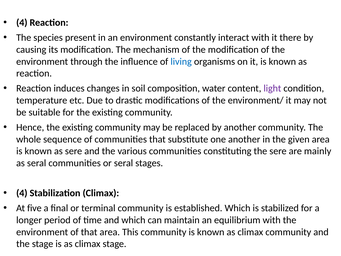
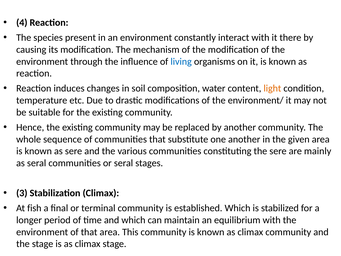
light colour: purple -> orange (272, 88)
4: 4 -> 3 (22, 193)
five: five -> fish (34, 208)
